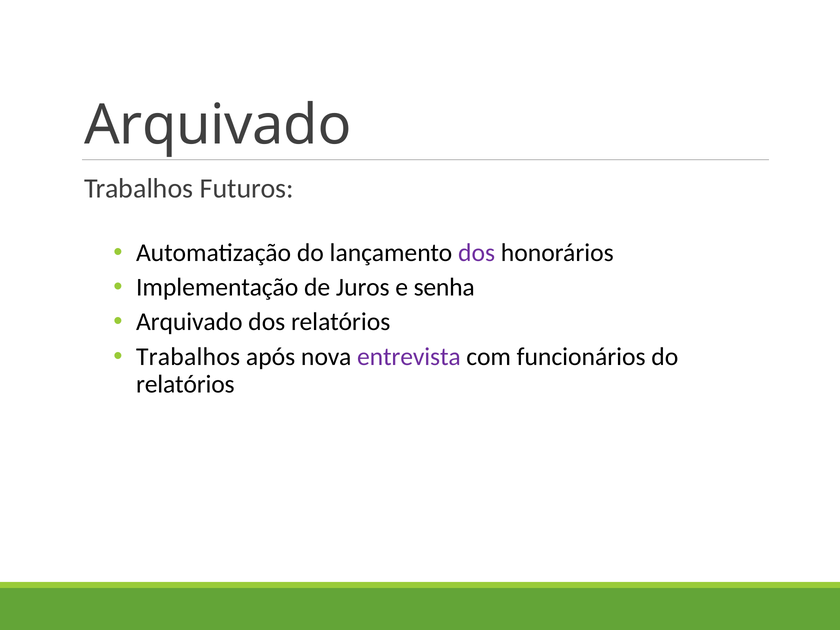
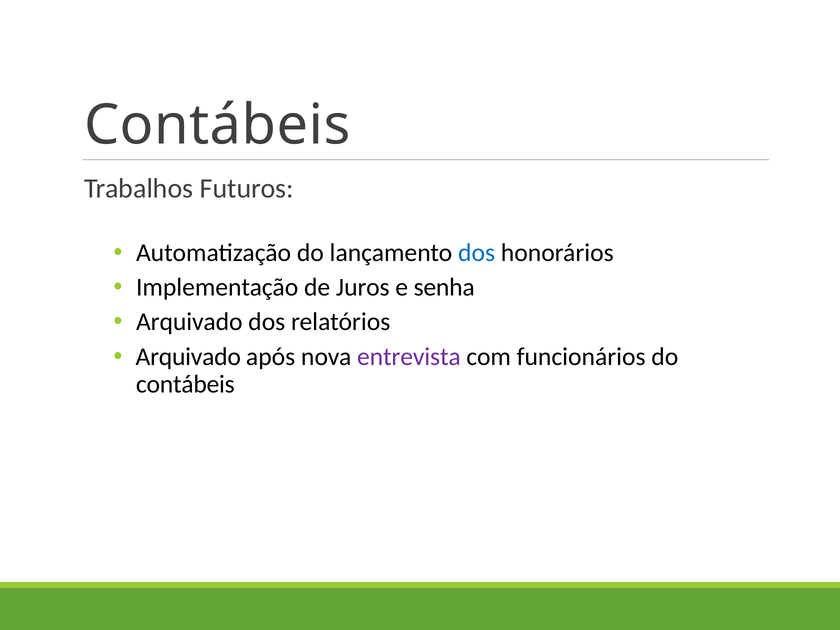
Arquivado: Arquivado -> Contábeis (217, 125)
dos colour: purple -> blue (477, 253)
Trabalhos: Trabalhos -> Arquivado (188, 357)
relatórios: relatórios -> contábeis (185, 384)
